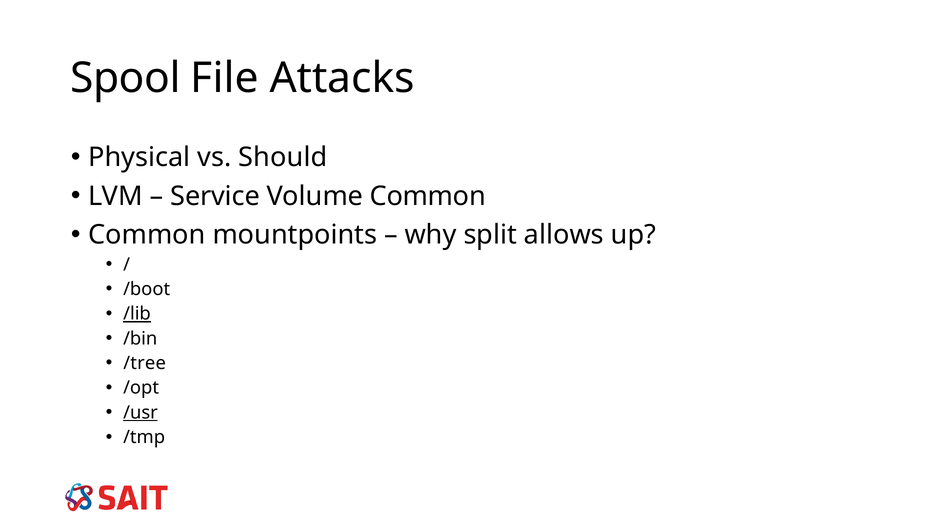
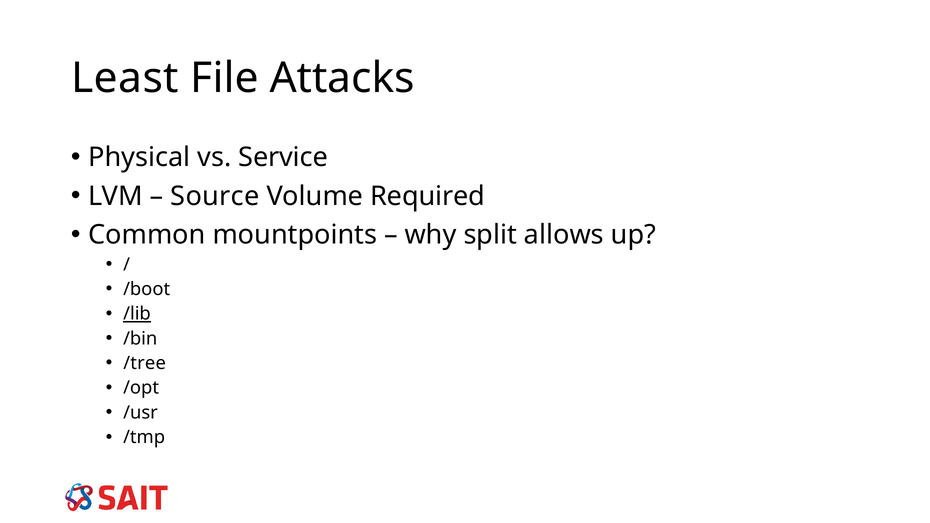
Spool: Spool -> Least (125, 78)
Should: Should -> Service (283, 157)
Service: Service -> Source (215, 196)
Volume Common: Common -> Required (428, 196)
/usr underline: present -> none (140, 413)
